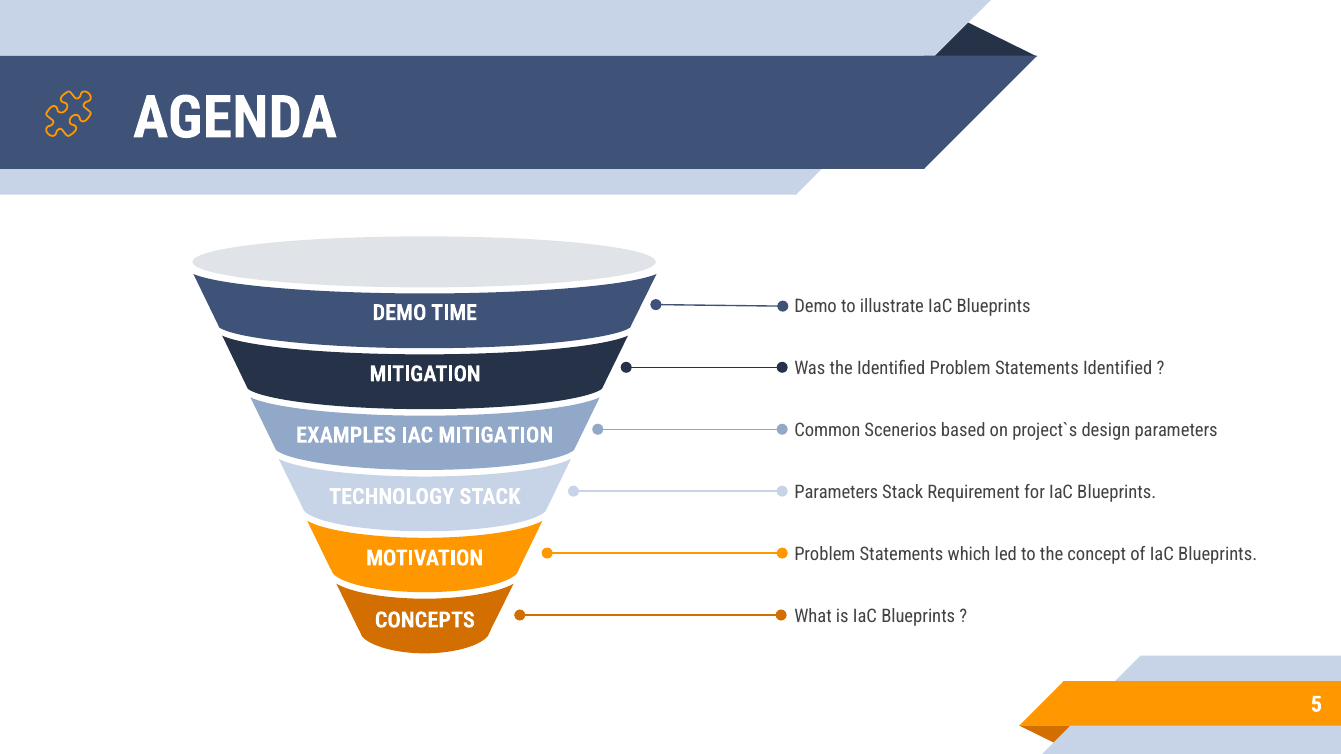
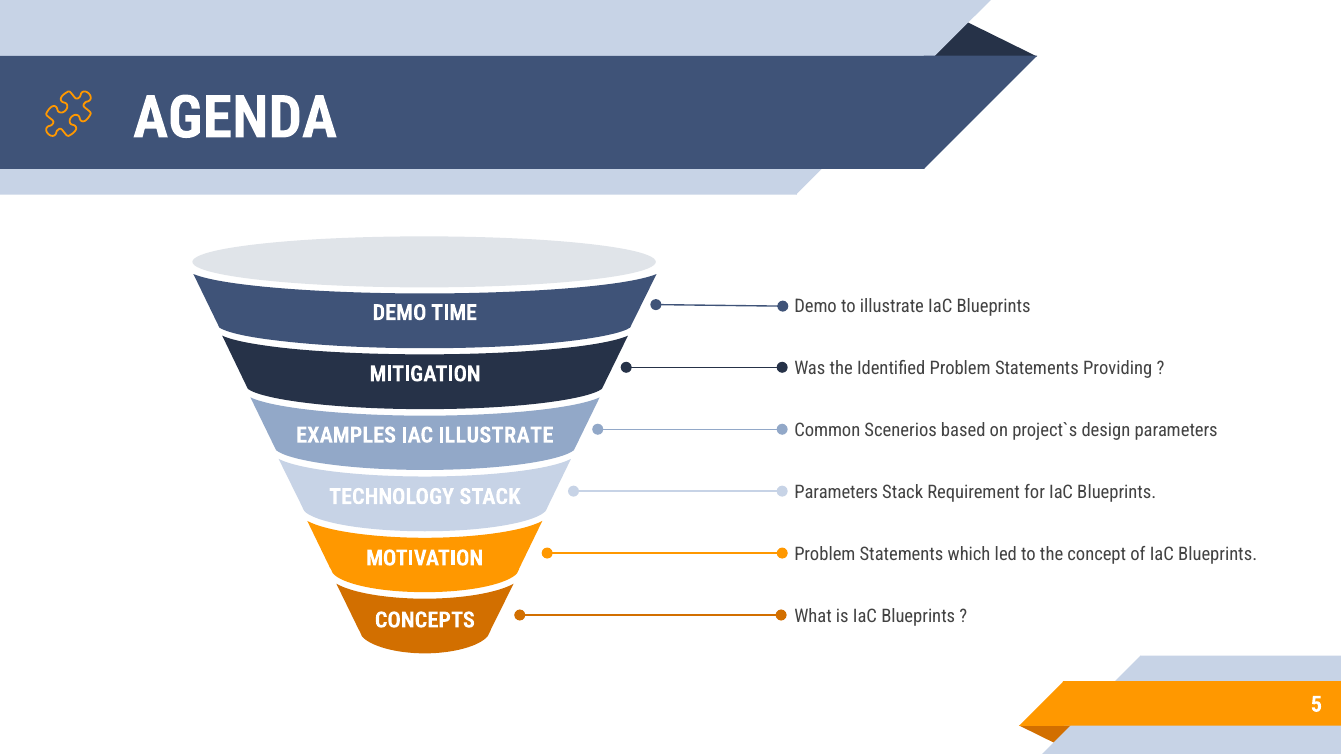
Statements Identified: Identified -> Providing (1118, 369)
IAC MITIGATION: MITIGATION -> ILLUSTRATE (496, 435)
